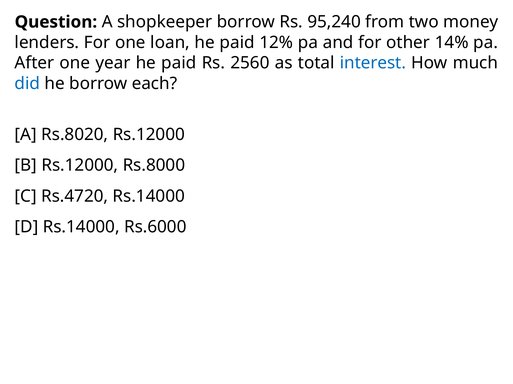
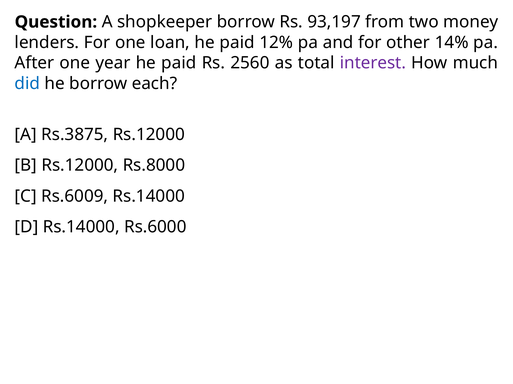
95,240: 95,240 -> 93,197 (334, 22)
interest colour: blue -> purple (373, 63)
Rs.8020: Rs.8020 -> Rs.3875 (75, 135)
Rs.4720: Rs.4720 -> Rs.6009 (75, 196)
